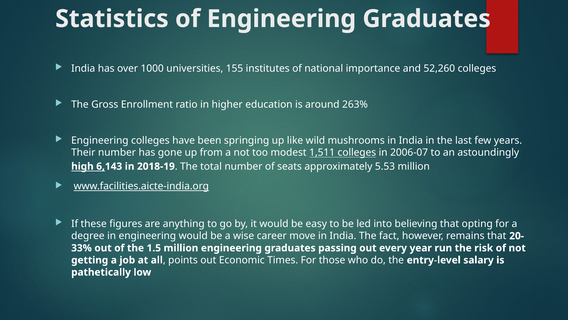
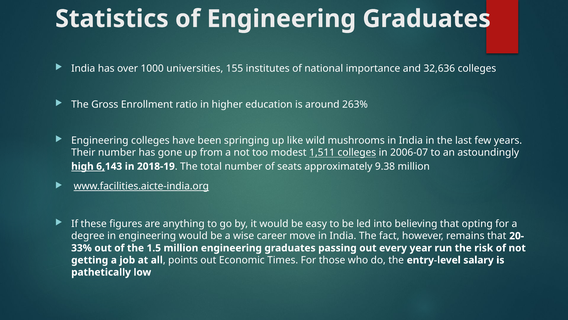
52,260: 52,260 -> 32,636 (439, 68)
5.53: 5.53 -> 9.38 (385, 166)
